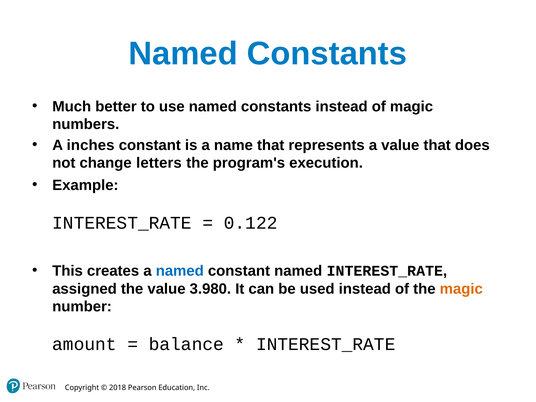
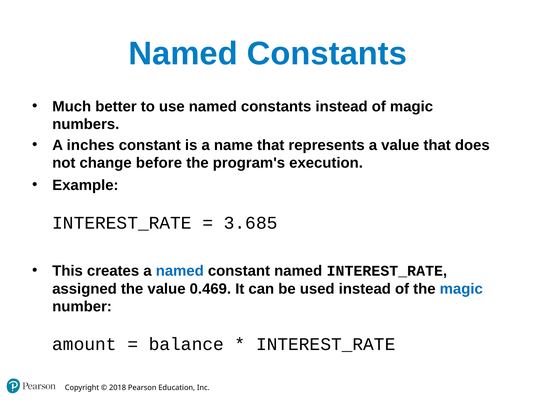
letters: letters -> before (159, 163)
0.122: 0.122 -> 3.685 (251, 223)
3.980: 3.980 -> 0.469 (210, 289)
magic colour: orange -> blue (461, 289)
